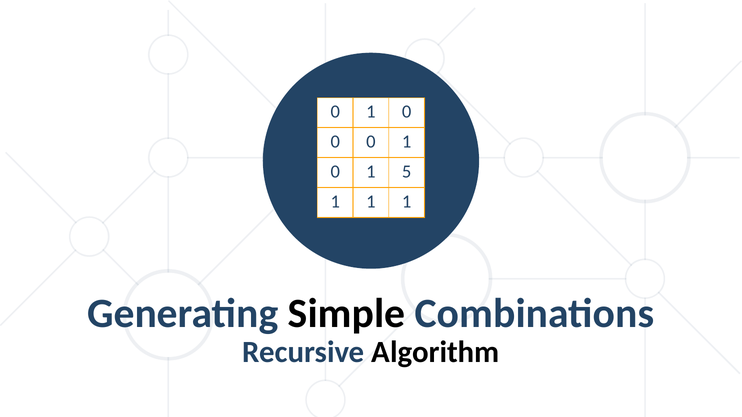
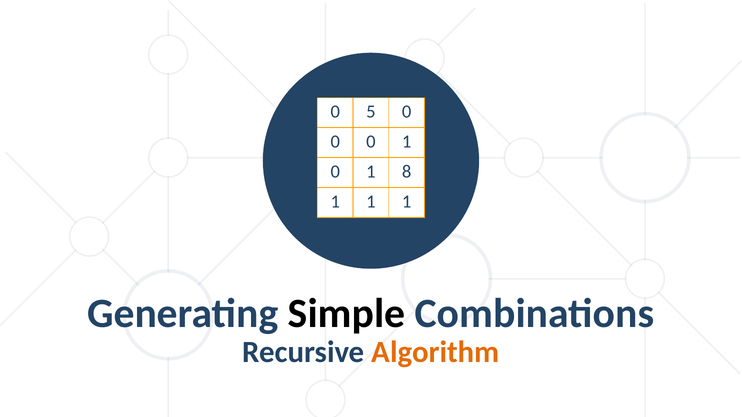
1: 1 -> 5 (371, 112)
5: 5 -> 8 (407, 172)
Algorithm colour: black -> orange (435, 353)
